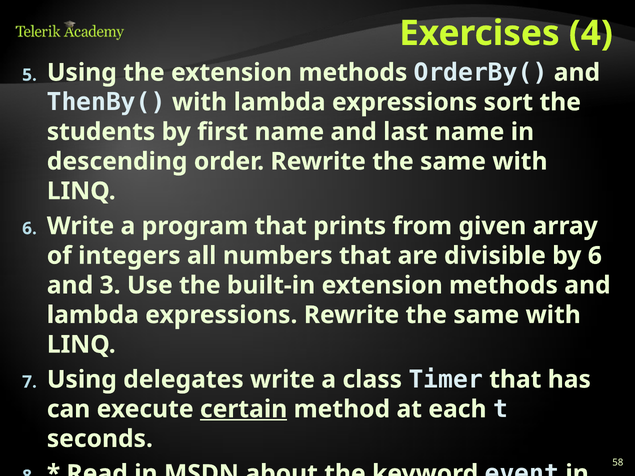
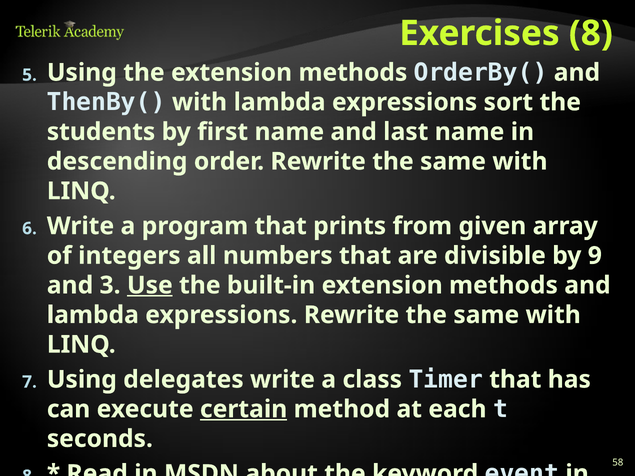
Exercises 4: 4 -> 8 (591, 33)
by 6: 6 -> 9 (595, 256)
Use underline: none -> present (150, 285)
